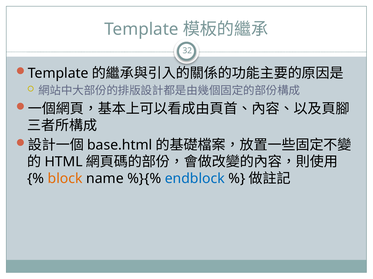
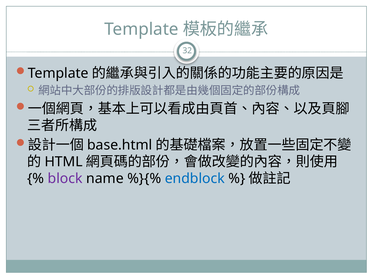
block colour: orange -> purple (65, 179)
